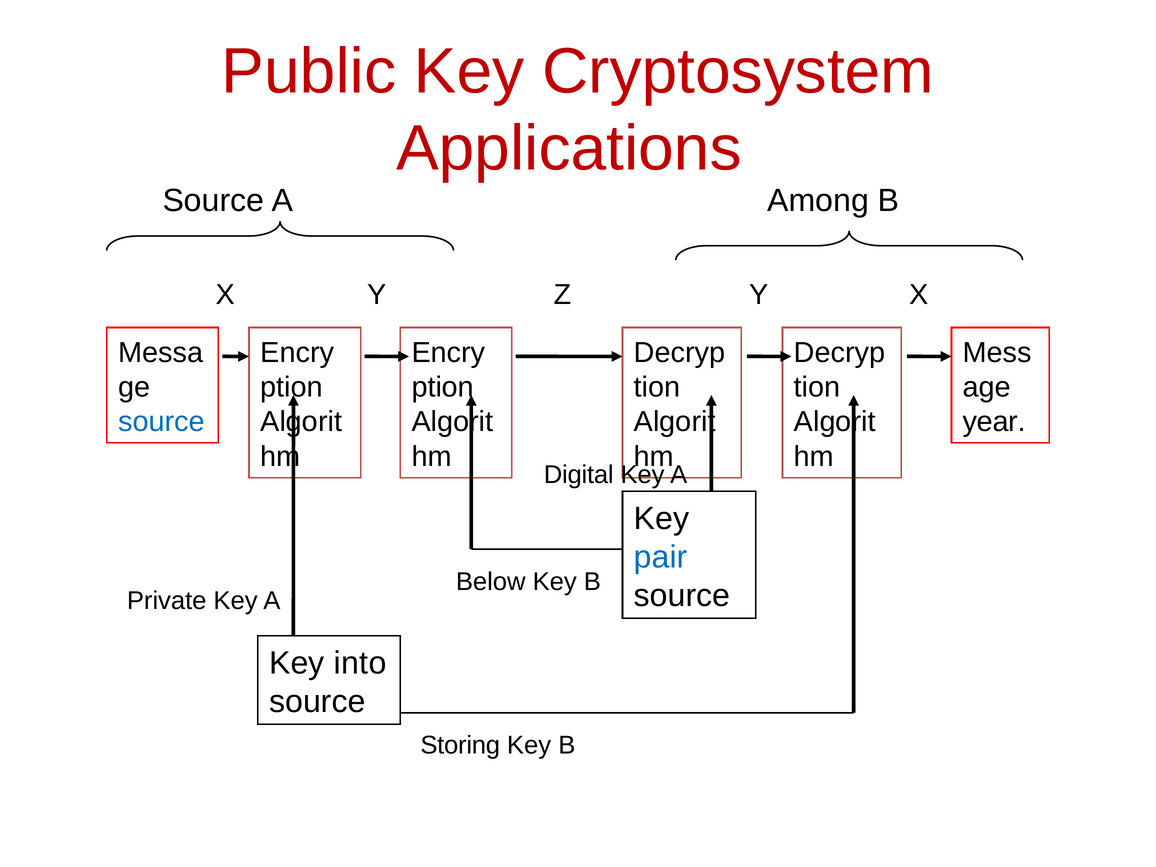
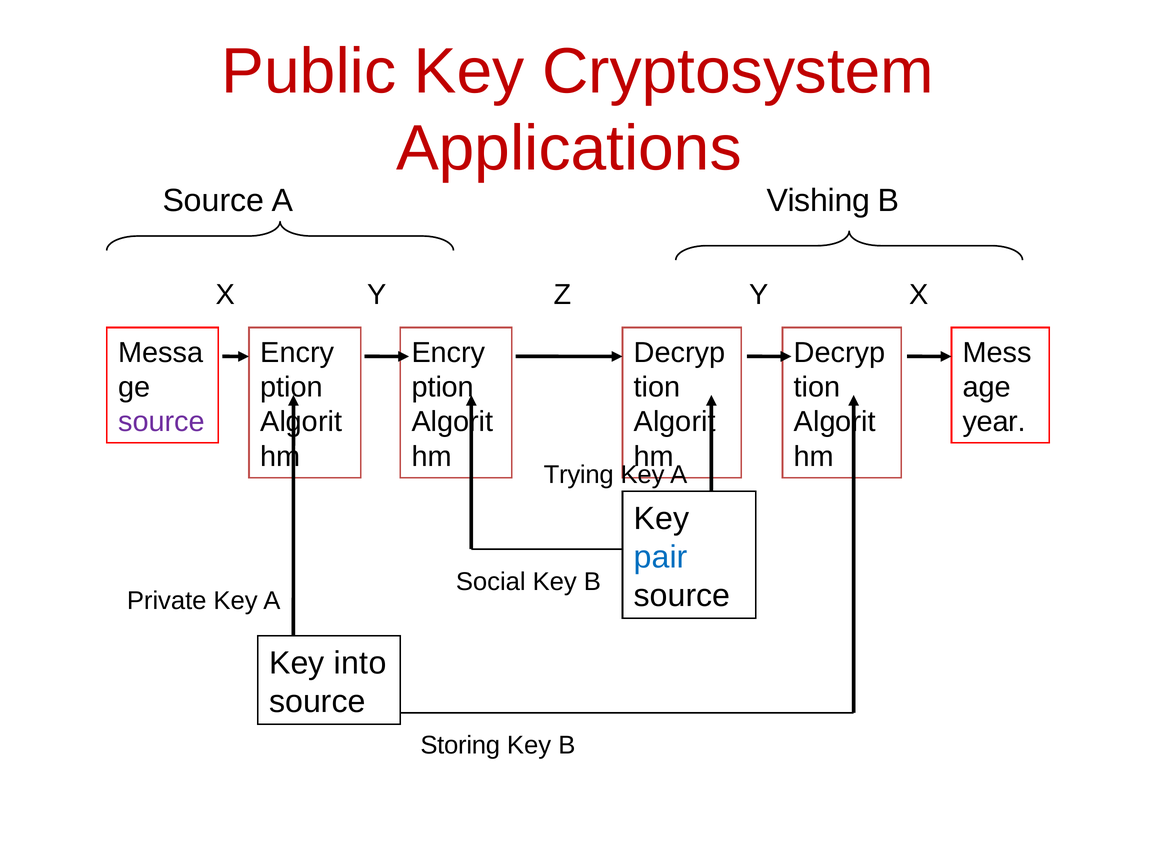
Among: Among -> Vishing (818, 201)
source colour: blue -> purple (161, 422)
Digital: Digital -> Trying (579, 475)
Below: Below -> Social (491, 582)
